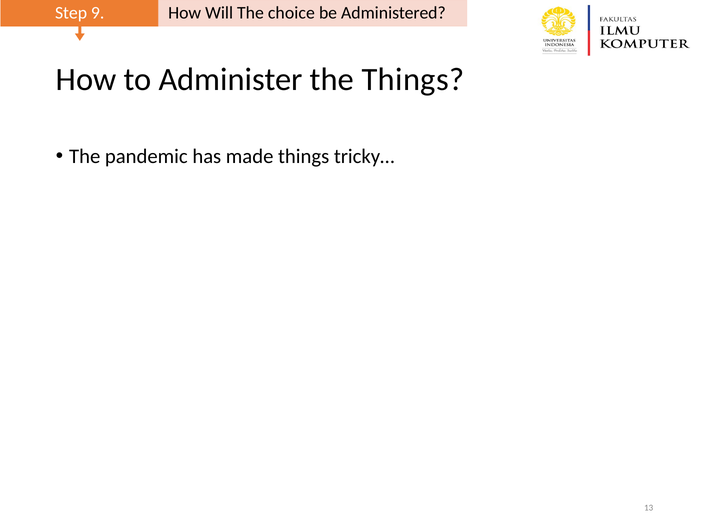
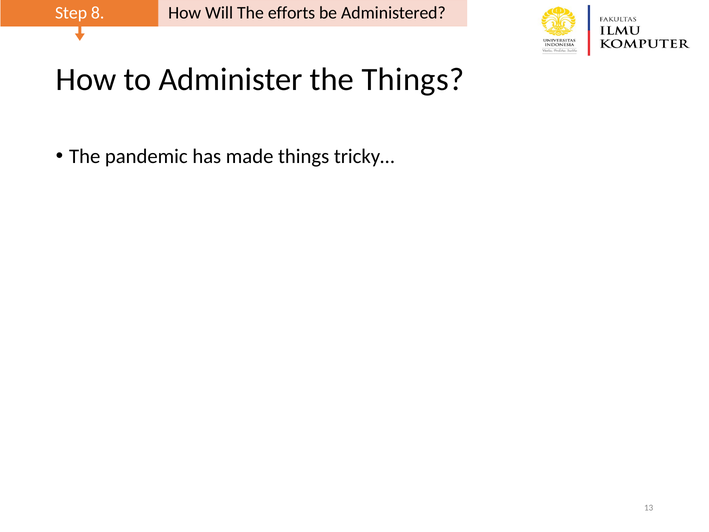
9: 9 -> 8 (98, 13)
choice: choice -> efforts (291, 13)
